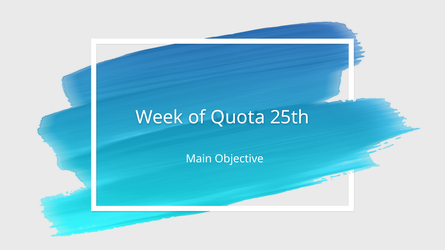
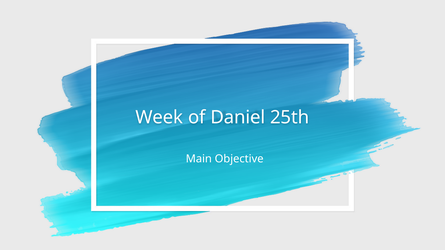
Quota: Quota -> Daniel (238, 118)
